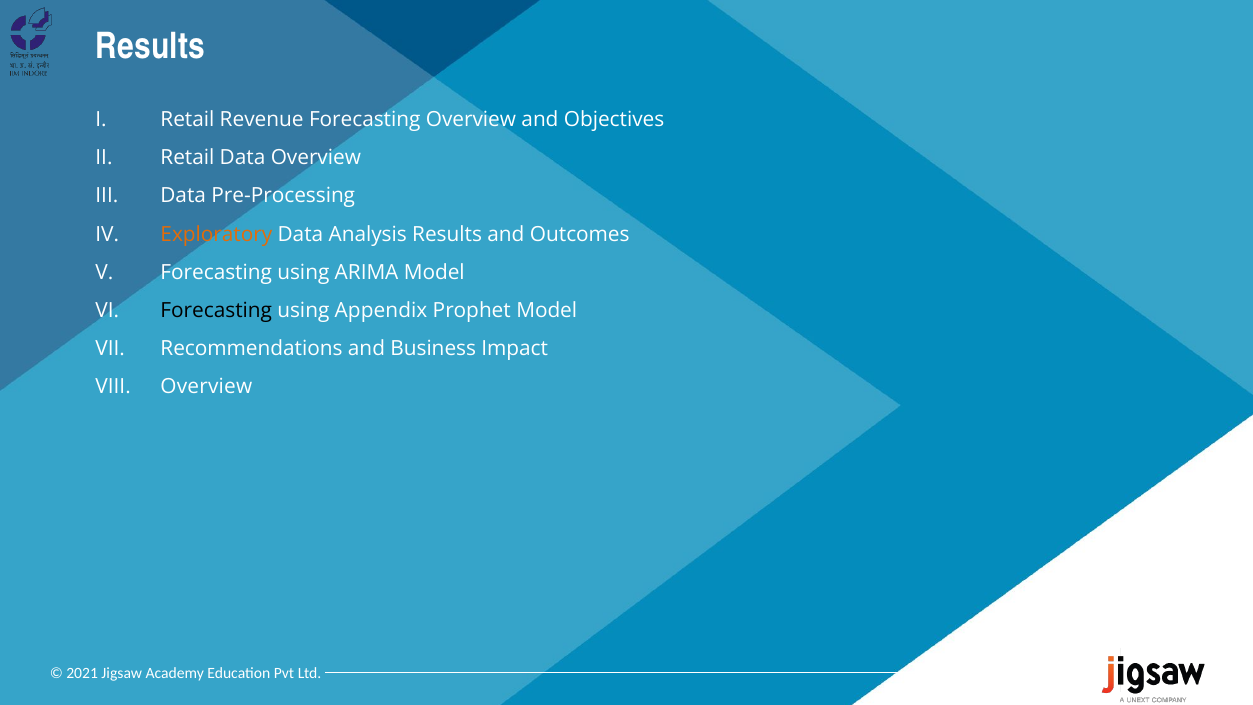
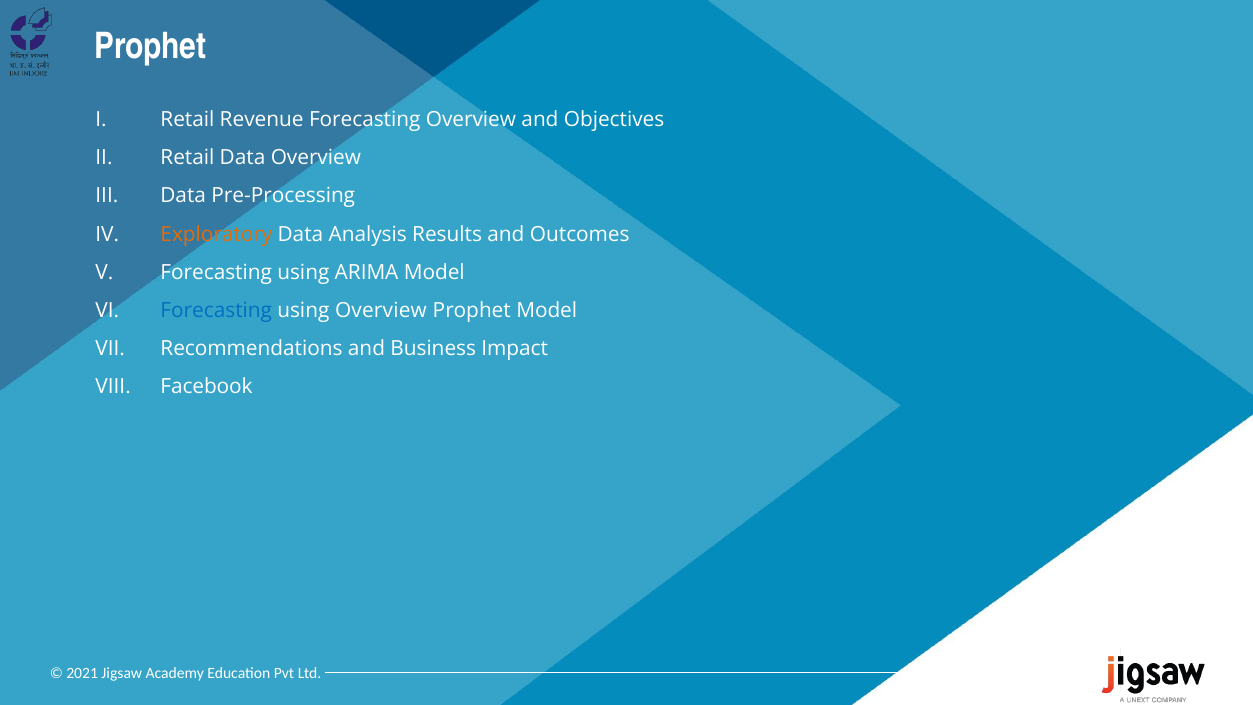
Results: Results -> Prophet (150, 47)
Forecasting colour: black -> blue (216, 310)
using Appendix: Appendix -> Overview (381, 310)
Overview: Overview -> Facebook (206, 387)
